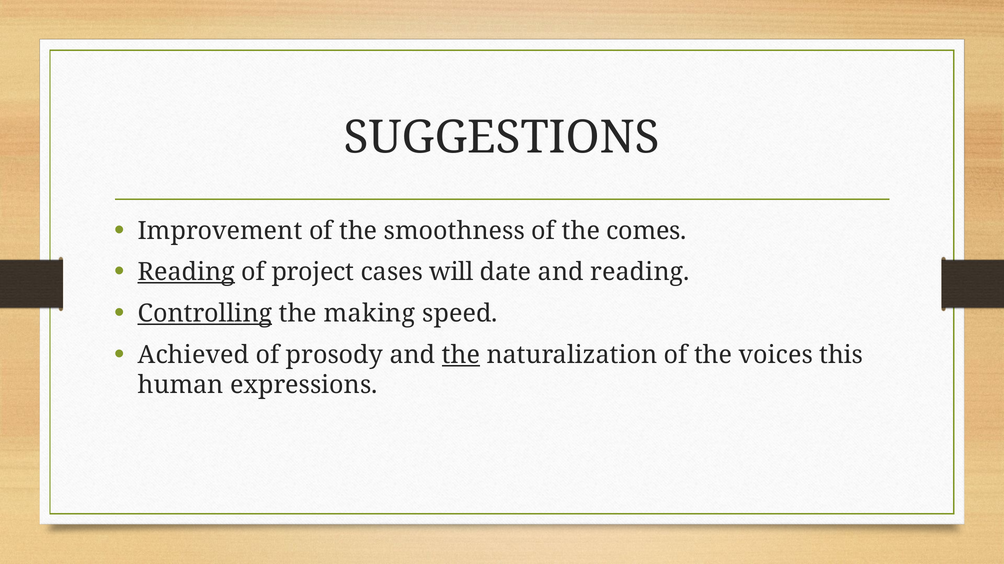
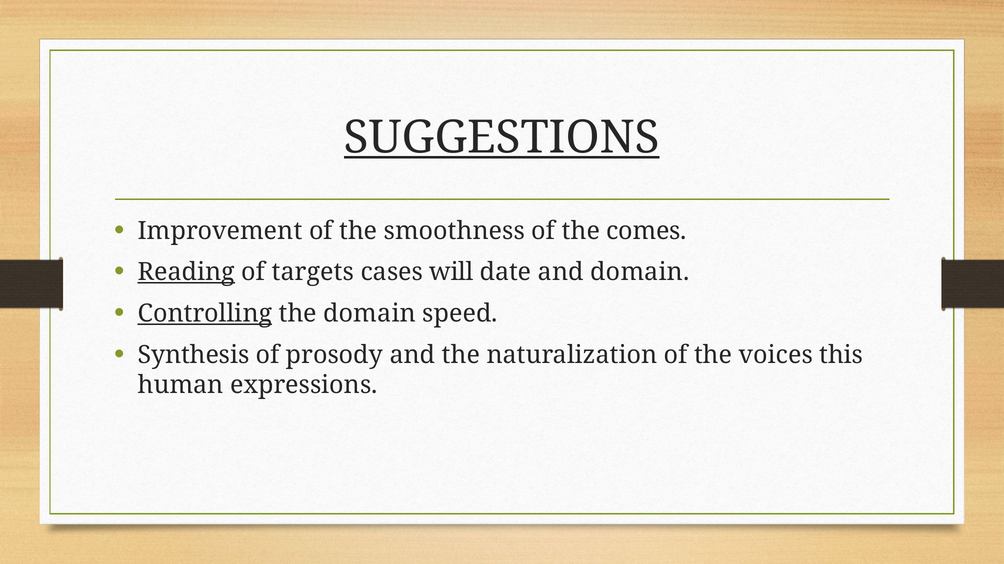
SUGGESTIONS underline: none -> present (502, 138)
project: project -> targets (313, 273)
and reading: reading -> domain (640, 273)
the making: making -> domain (370, 314)
Achieved: Achieved -> Synthesis (194, 355)
the underline: present -> none (461, 355)
